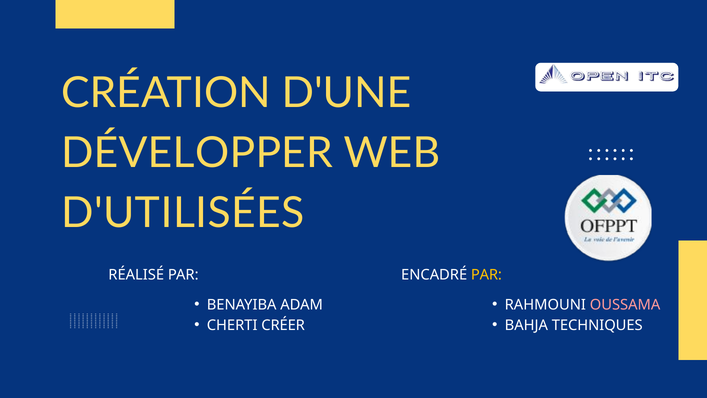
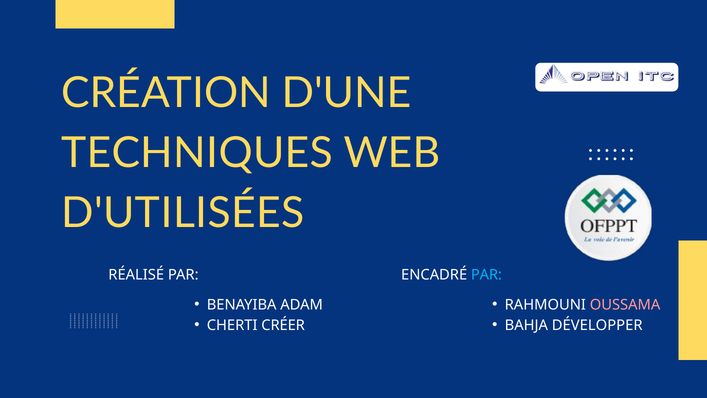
DÉVELOPPER: DÉVELOPPER -> TECHNIQUES (197, 153)
PAR colour: yellow -> light blue (486, 275)
TECHNIQUES: TECHNIQUES -> DÉVELOPPER (597, 325)
